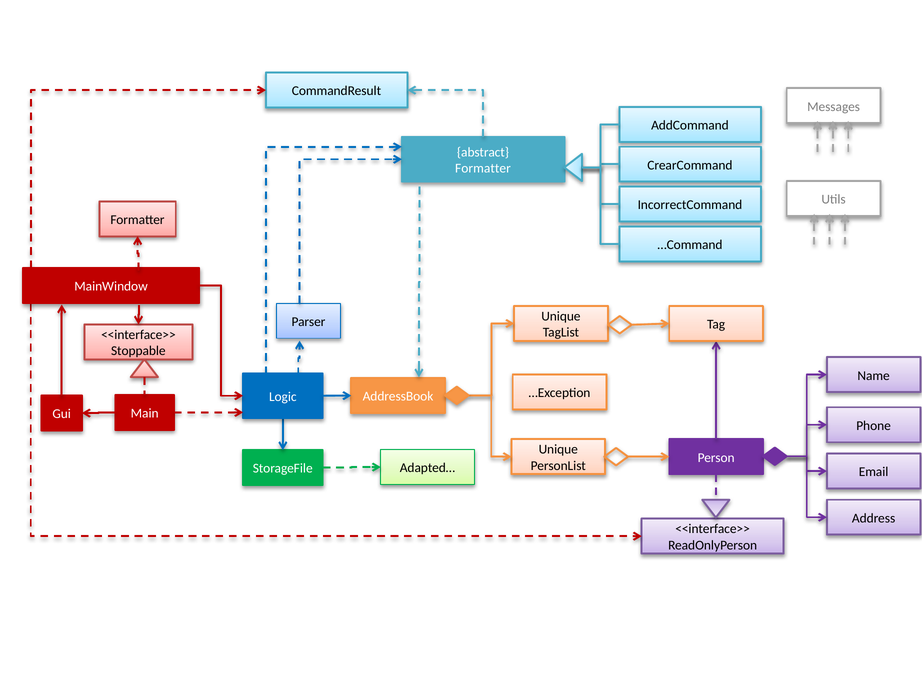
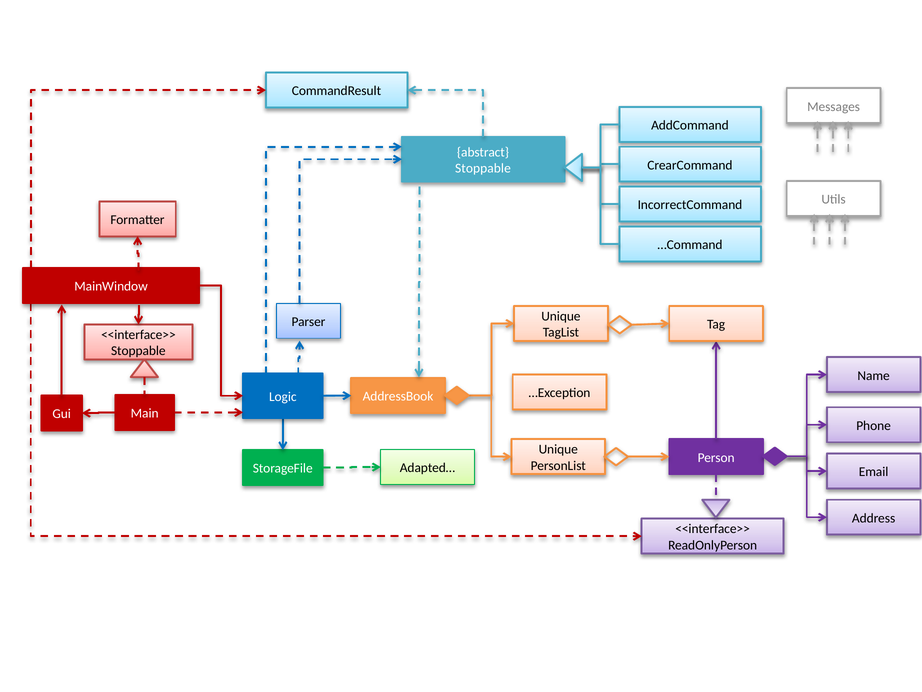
Formatter: Formatter -> Stoppable (483, 168)
